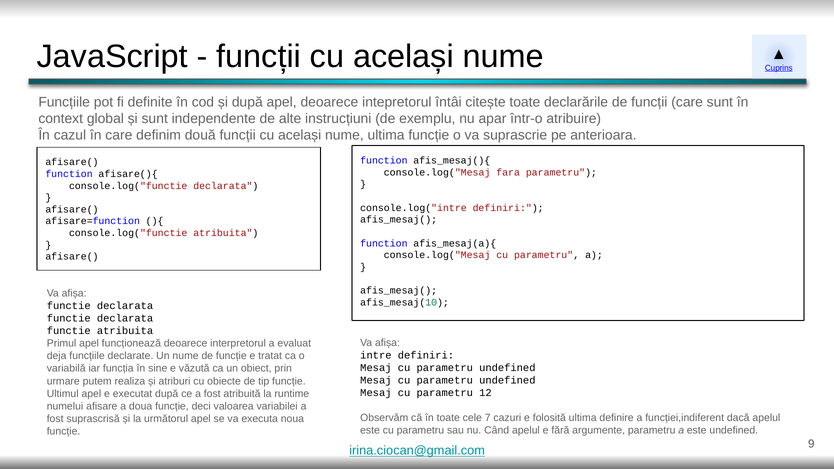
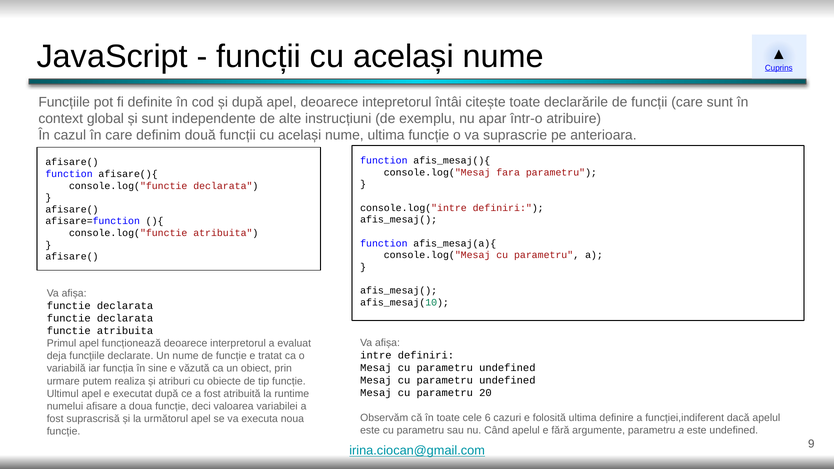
12: 12 -> 20 (485, 393)
7: 7 -> 6 (488, 418)
